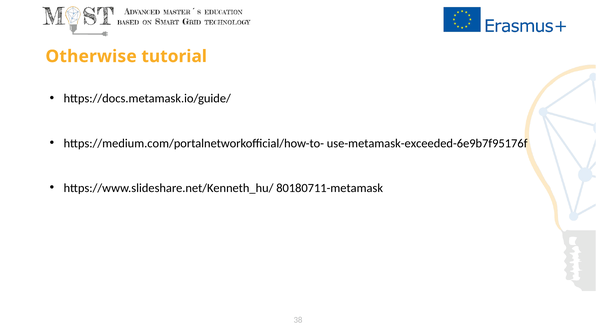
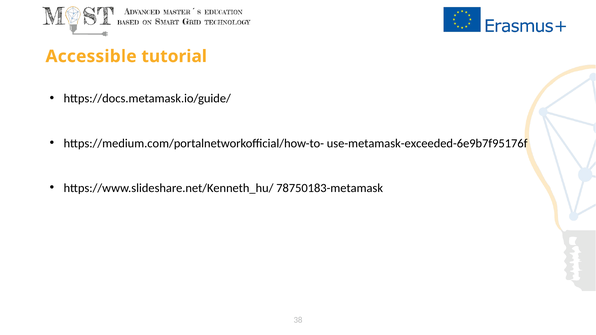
Otherwise: Otherwise -> Accessible (91, 56)
80180711-metamask: 80180711-metamask -> 78750183-metamask (330, 188)
